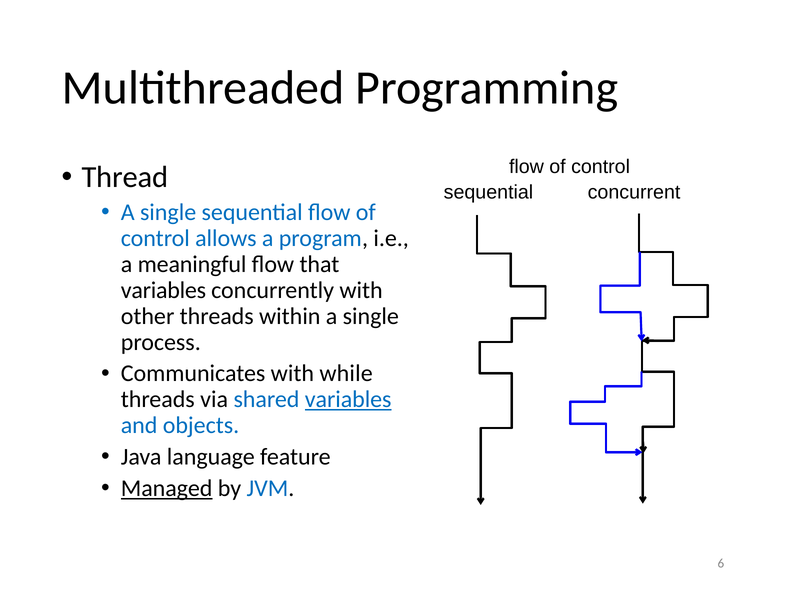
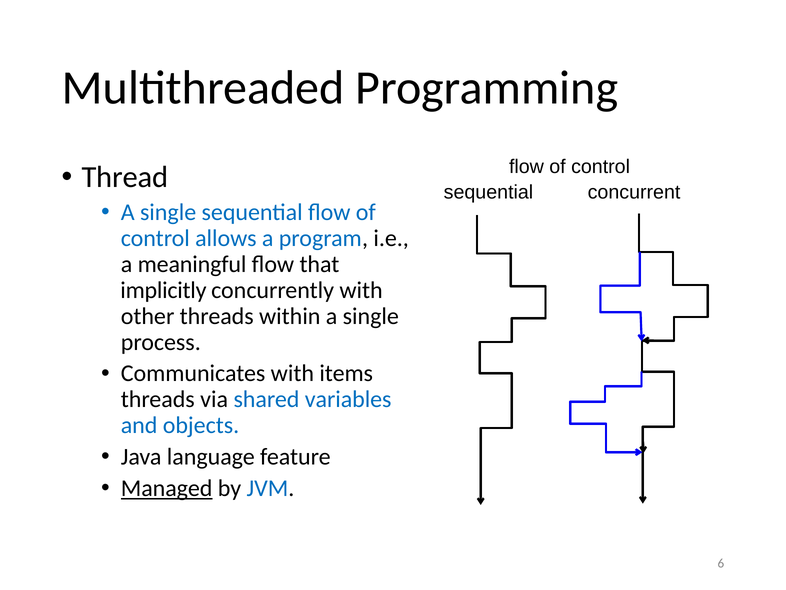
variables: variables -> implicitly (163, 290)
while: while -> items (346, 373)
variables underline: present -> none (348, 399)
